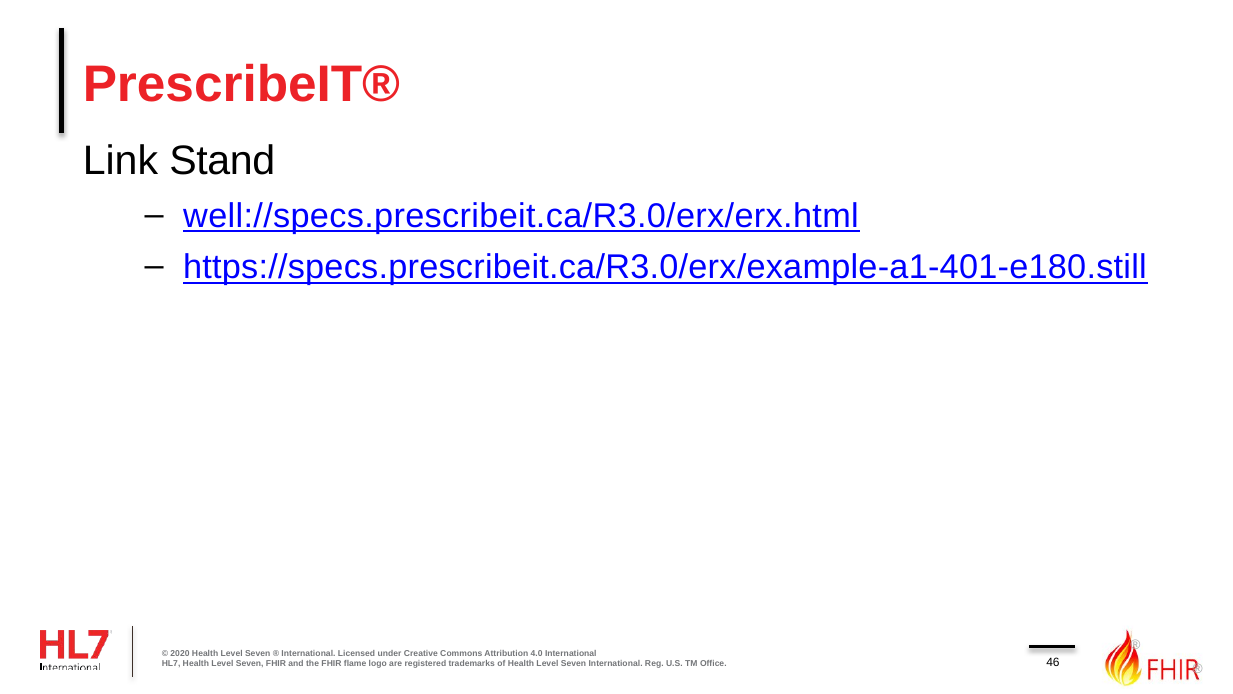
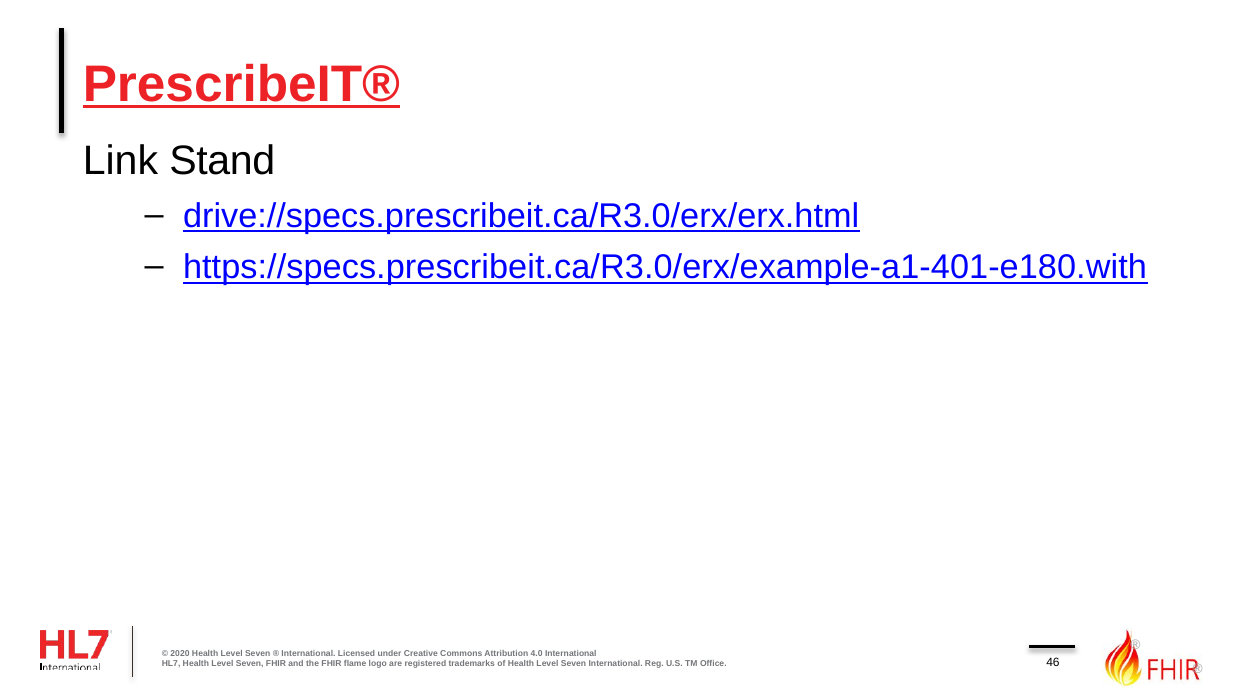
PrescribeIT® underline: none -> present (241, 84)
well://specs.prescribeit.ca/R3.0/erx/erx.html: well://specs.prescribeit.ca/R3.0/erx/erx.html -> drive://specs.prescribeit.ca/R3.0/erx/erx.html (521, 216)
https://specs.prescribeit.ca/R3.0/erx/example-a1-401-e180.still: https://specs.prescribeit.ca/R3.0/erx/example-a1-401-e180.still -> https://specs.prescribeit.ca/R3.0/erx/example-a1-401-e180.with (665, 267)
